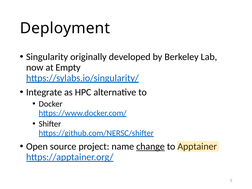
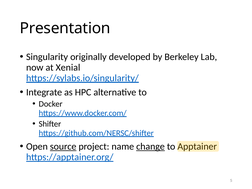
Deployment: Deployment -> Presentation (65, 28)
Empty: Empty -> Xenial (68, 67)
source underline: none -> present (63, 146)
